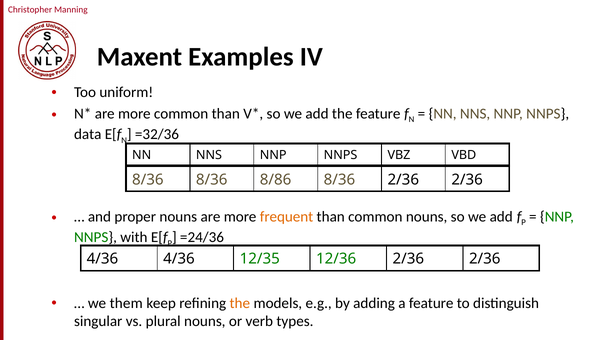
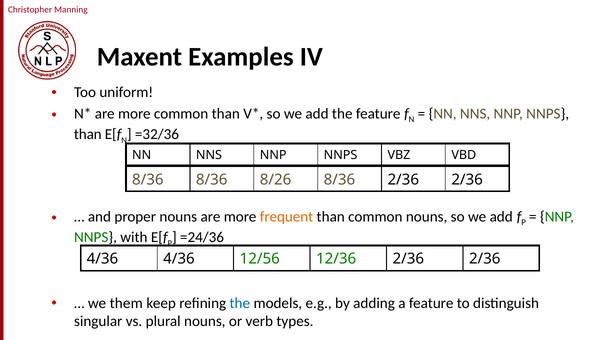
data: data -> than (88, 134)
8/86: 8/86 -> 8/26 (276, 180)
12/35: 12/35 -> 12/56 (260, 259)
the colour: orange -> blue (240, 303)
